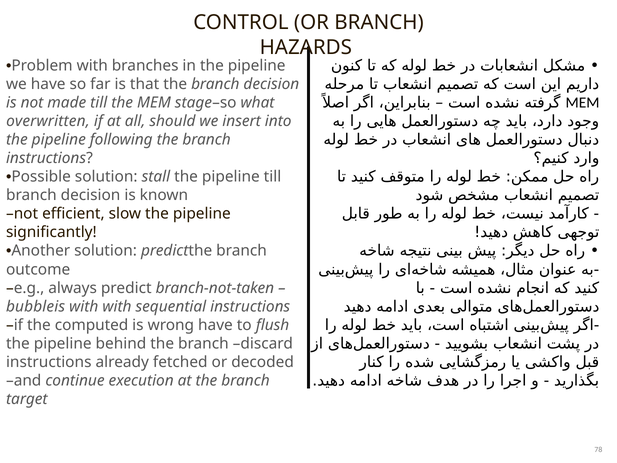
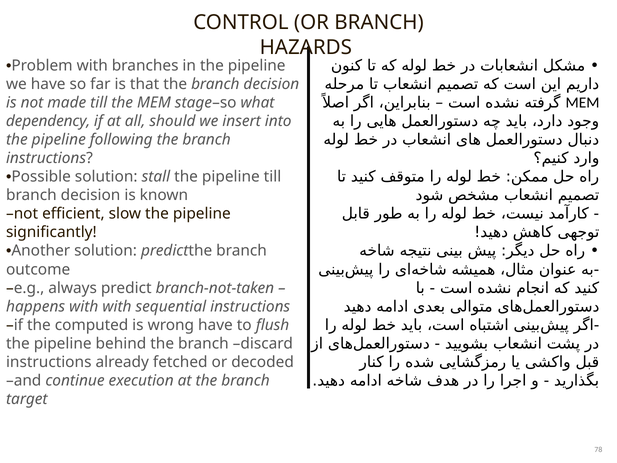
overwritten: overwritten -> dependency (48, 121)
bubbleis: bubbleis -> happens (36, 306)
